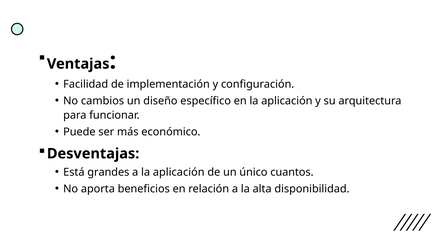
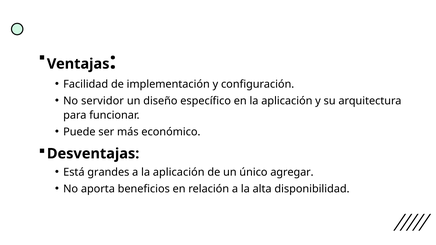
cambios: cambios -> servidor (103, 101)
cuantos: cuantos -> agregar (292, 172)
